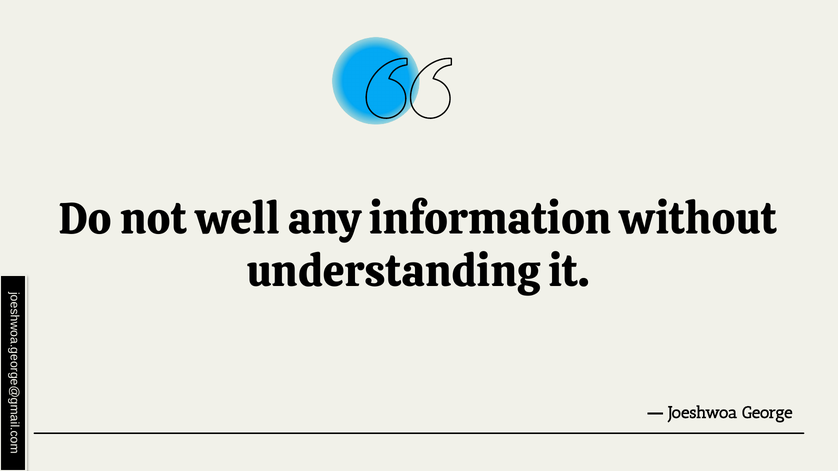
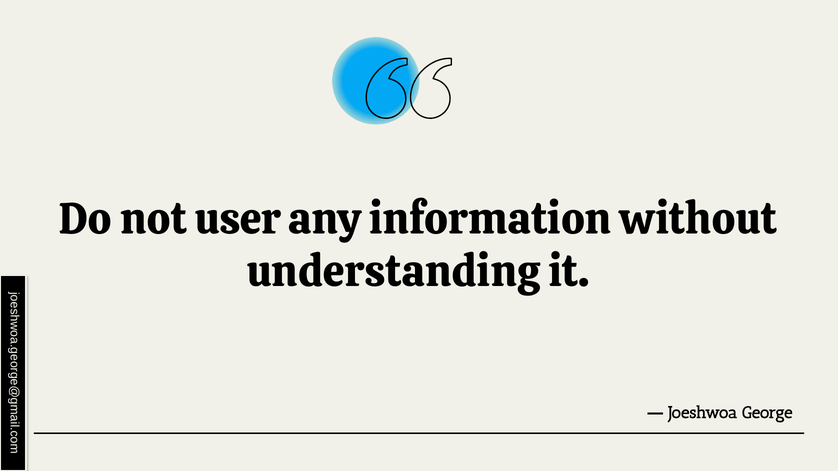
well: well -> user (238, 219)
